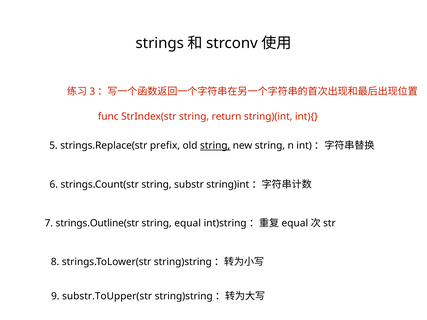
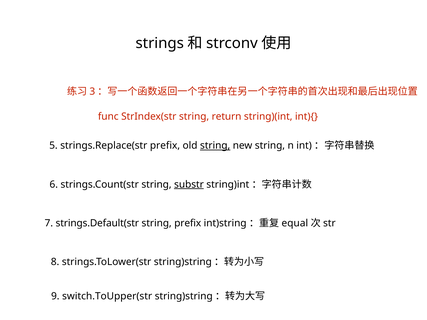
substr underline: none -> present (189, 185)
strings.Outline(str: strings.Outline(str -> strings.Default(str (97, 223)
string equal: equal -> prefix (188, 223)
substr.ToUpper(str: substr.ToUpper(str -> switch.ToUpper(str (107, 296)
